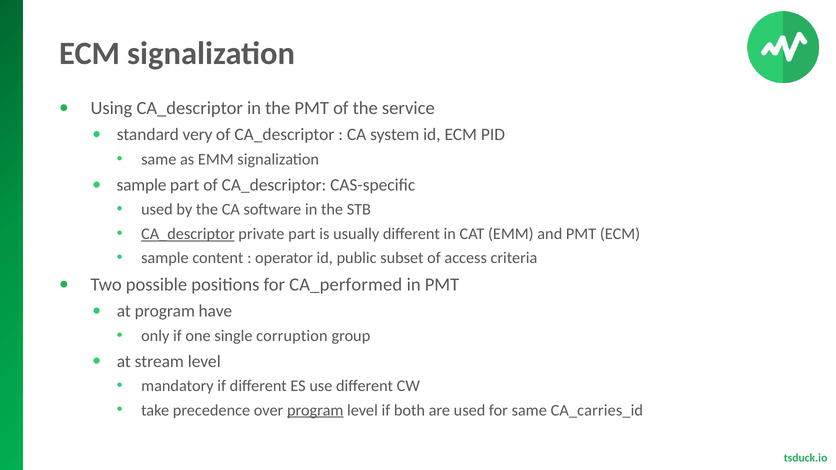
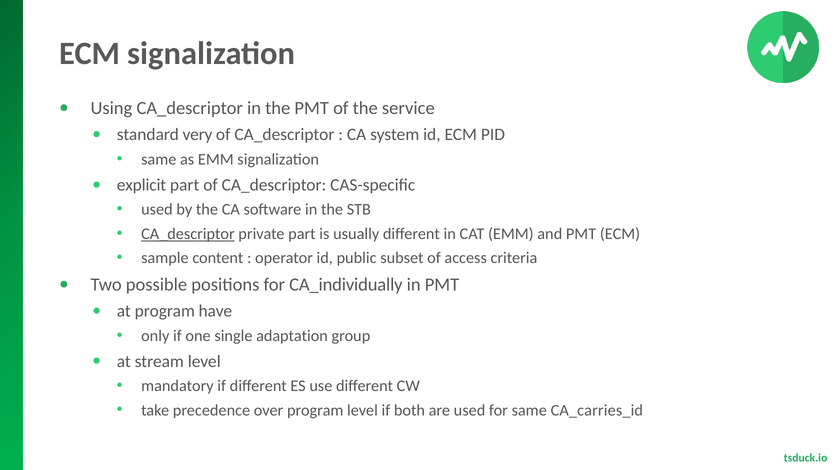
sample: sample -> explicit (141, 185)
CA_performed: CA_performed -> CA_individually (346, 285)
corruption: corruption -> adaptation (292, 336)
program underline: present -> none (315, 410)
